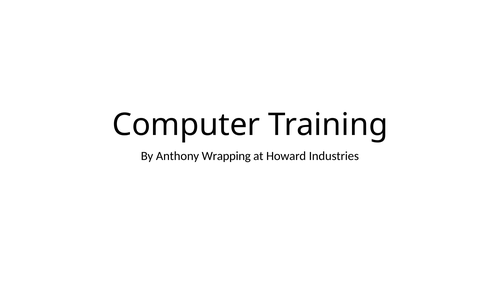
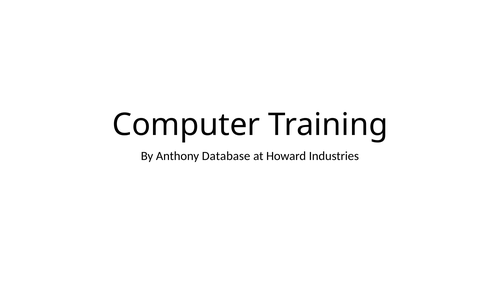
Wrapping: Wrapping -> Database (226, 156)
